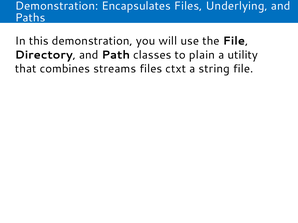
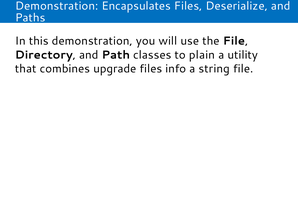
Underlying: Underlying -> Deserialize (237, 6)
streams: streams -> upgrade (115, 69)
ctxt: ctxt -> info (176, 69)
